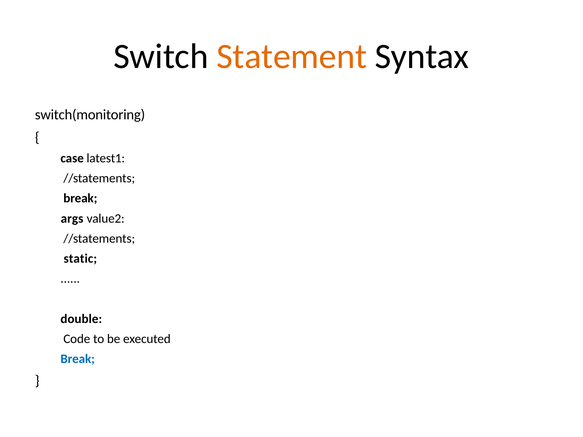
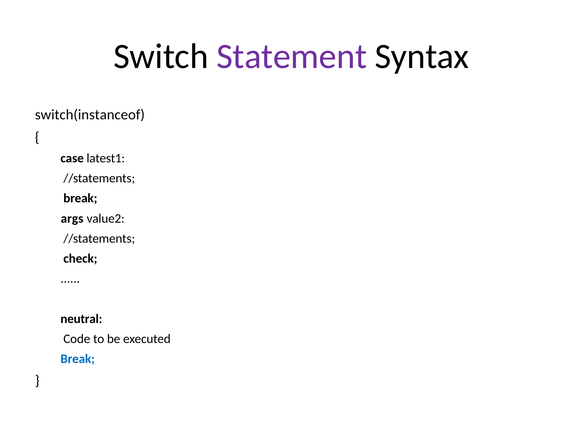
Statement colour: orange -> purple (292, 56)
switch(monitoring: switch(monitoring -> switch(instanceof (90, 115)
static: static -> check (80, 259)
double: double -> neutral (81, 319)
